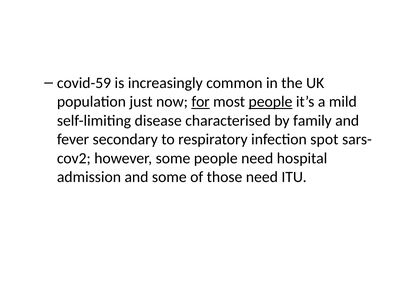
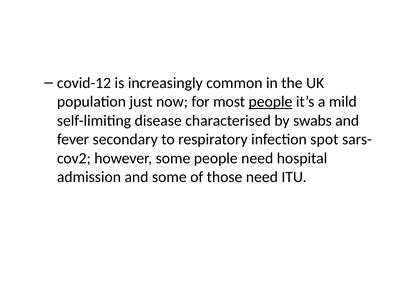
covid-59: covid-59 -> covid-12 (84, 83)
for underline: present -> none (201, 102)
family: family -> swabs (312, 121)
